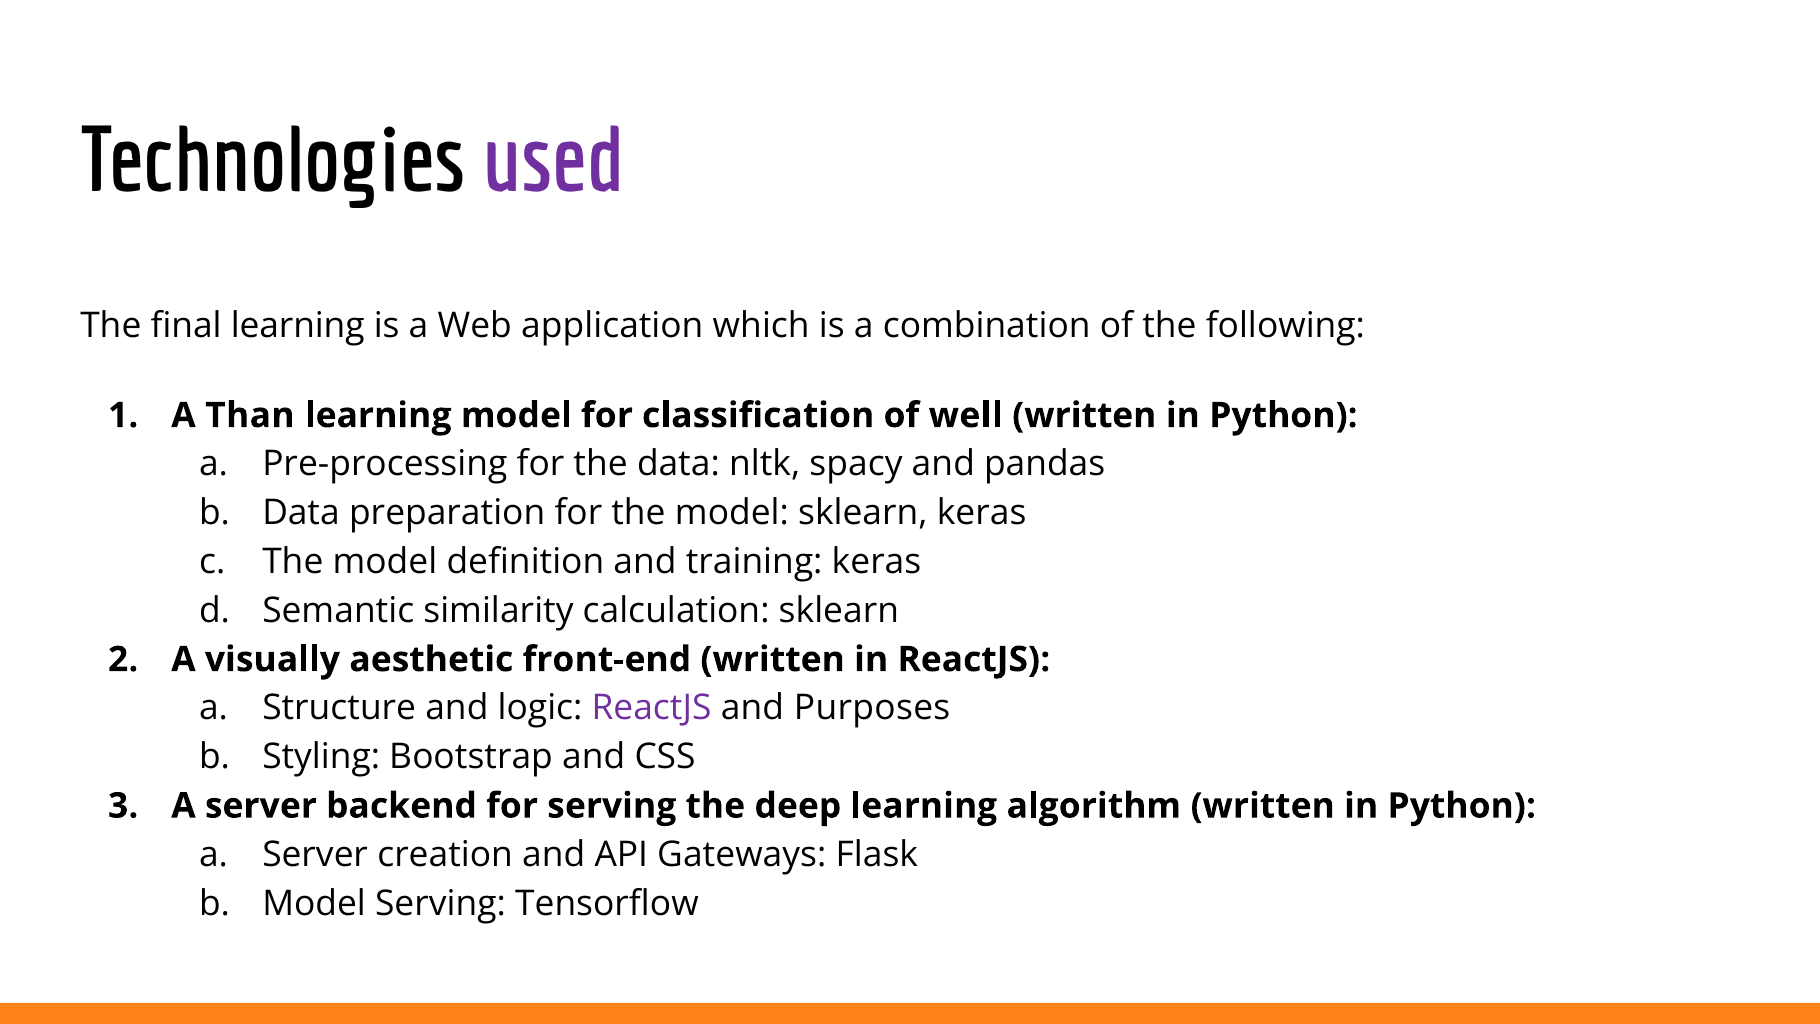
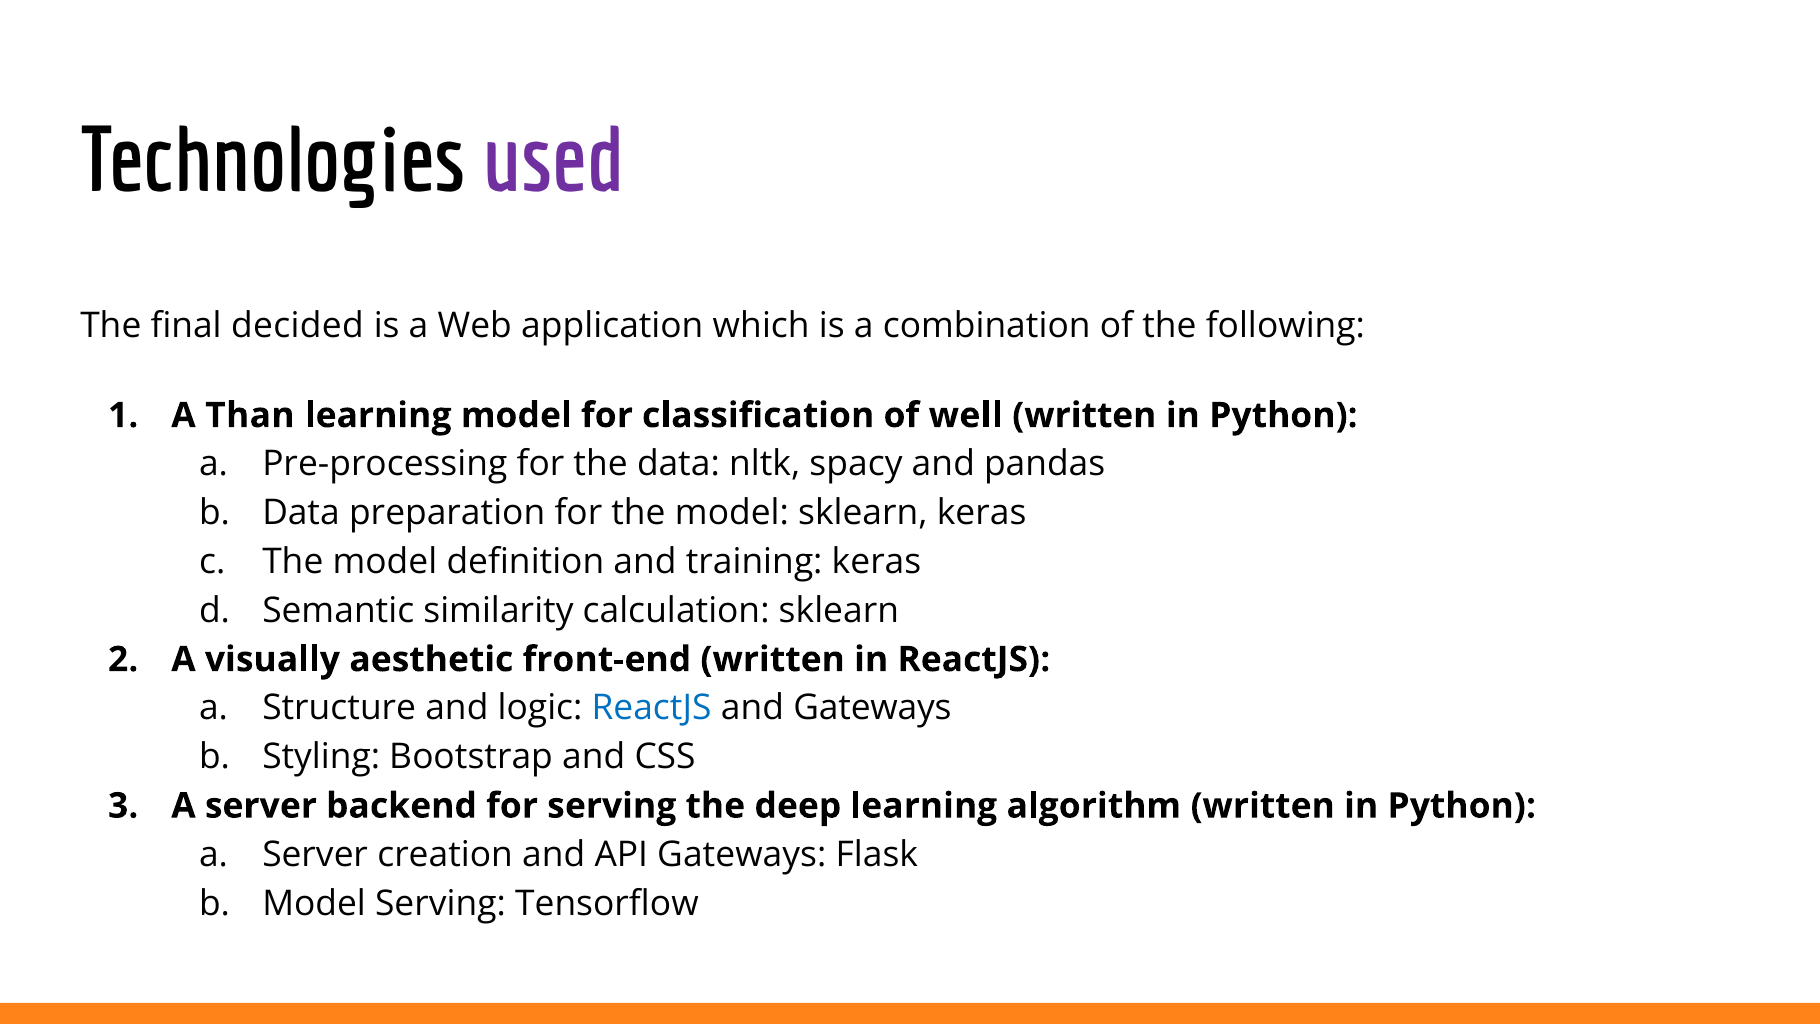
final learning: learning -> decided (297, 326)
ReactJS colour: purple -> blue (652, 708)
and Purposes: Purposes -> Gateways (872, 708)
